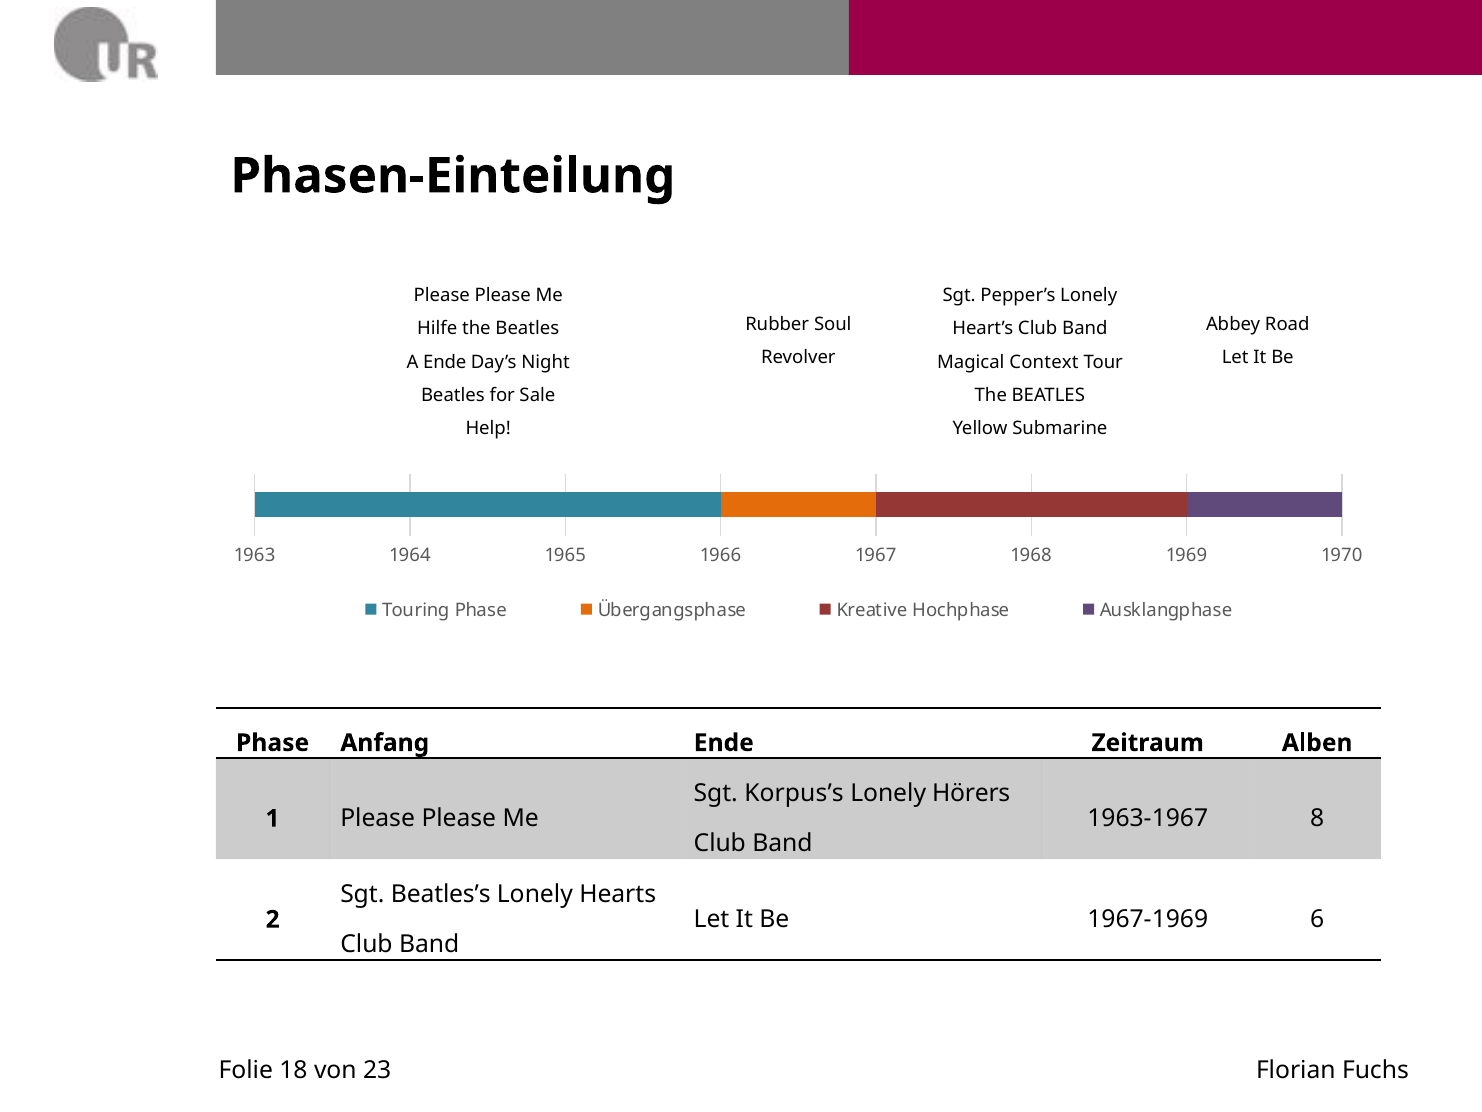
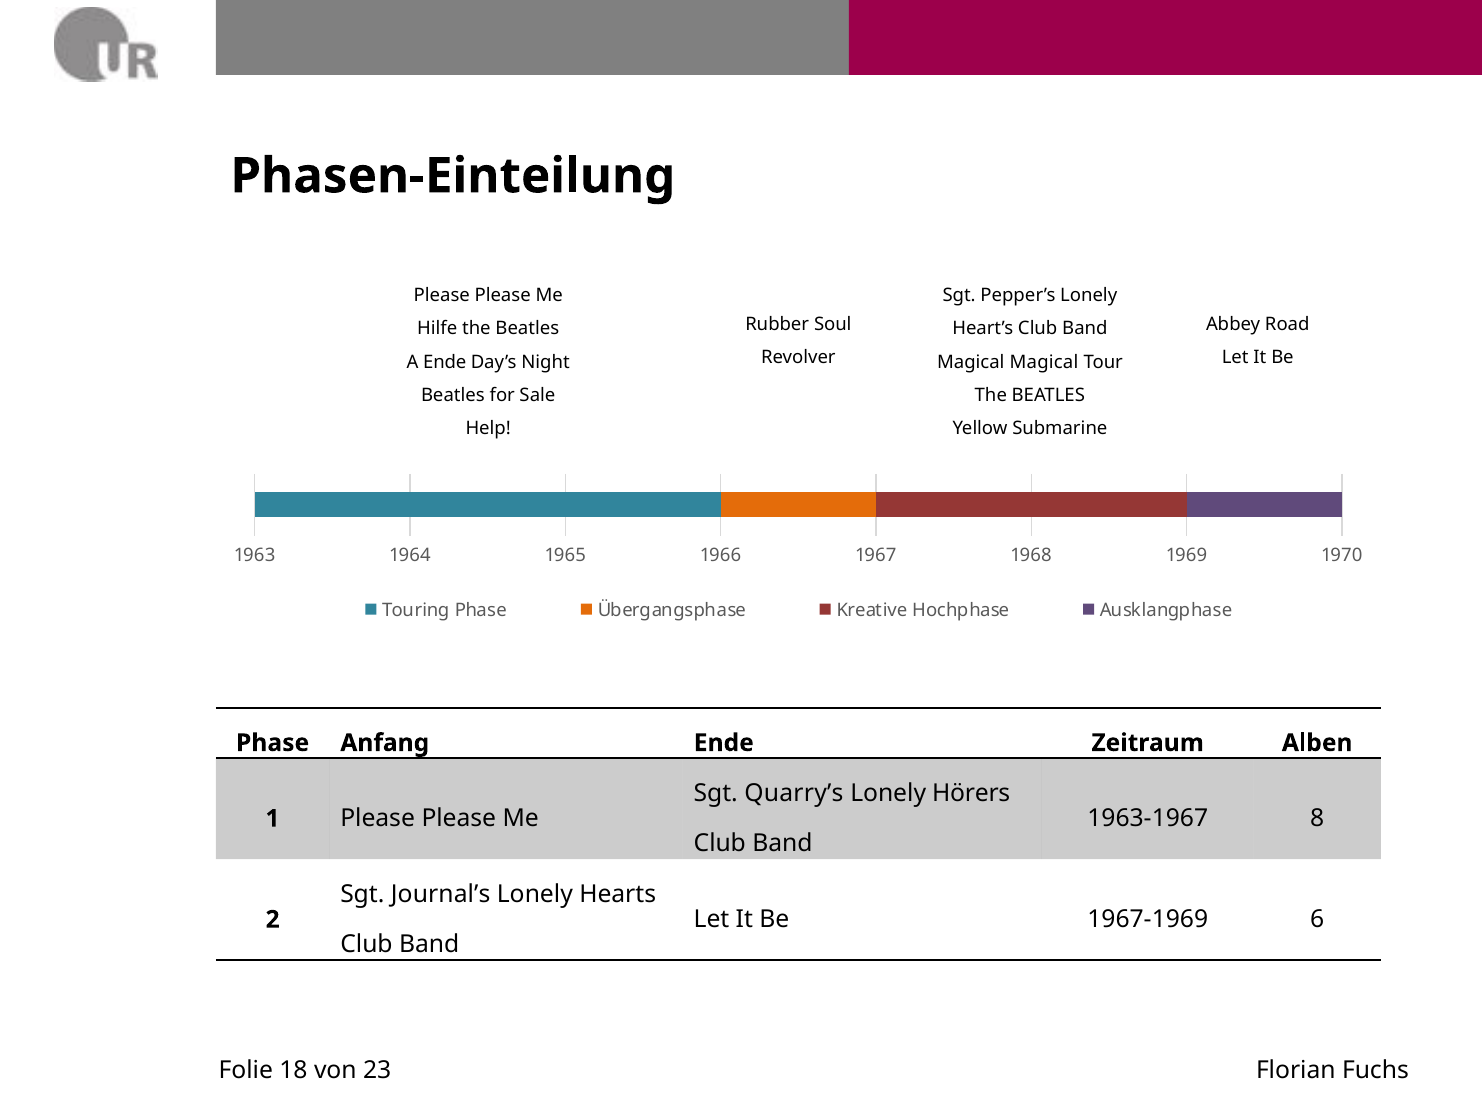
Magical Context: Context -> Magical (1044, 362)
Korpus’s: Korpus’s -> Quarry’s (794, 793)
Beatles’s: Beatles’s -> Journal’s (441, 894)
